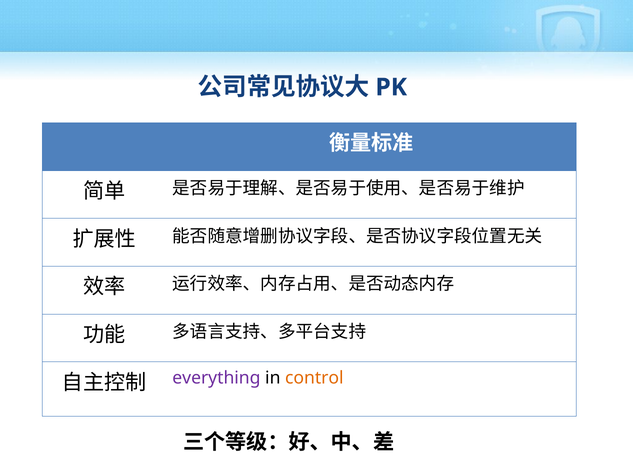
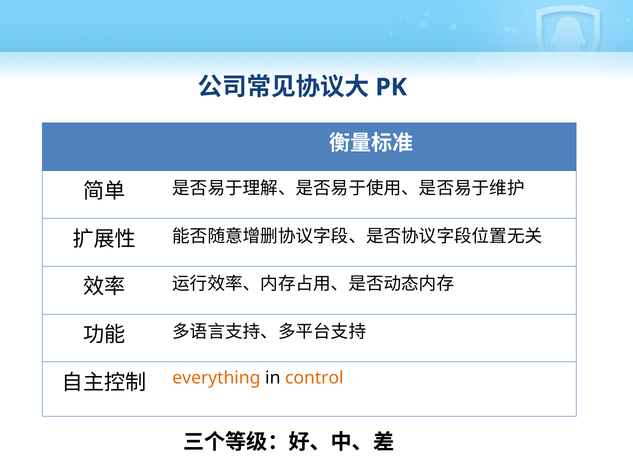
everything colour: purple -> orange (216, 378)
